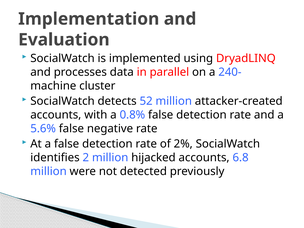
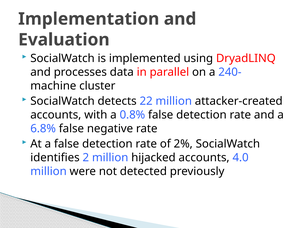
52: 52 -> 22 (146, 101)
5.6%: 5.6% -> 6.8% (43, 129)
6.8: 6.8 -> 4.0 (241, 158)
